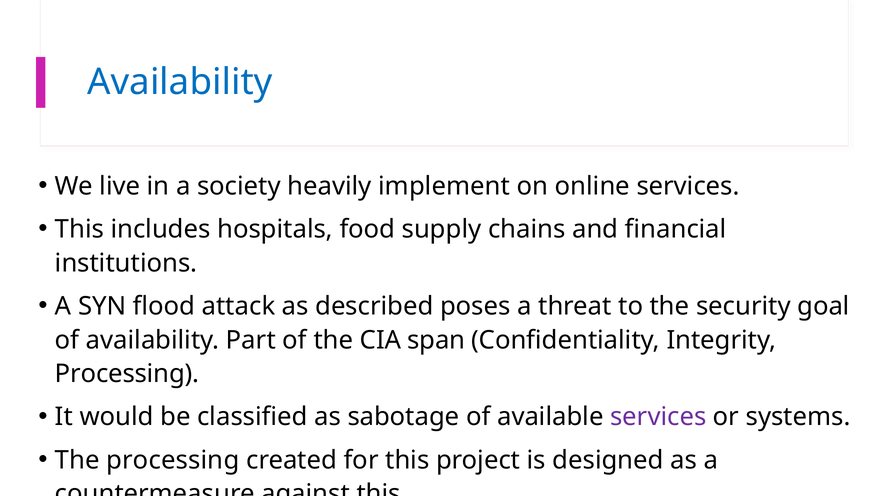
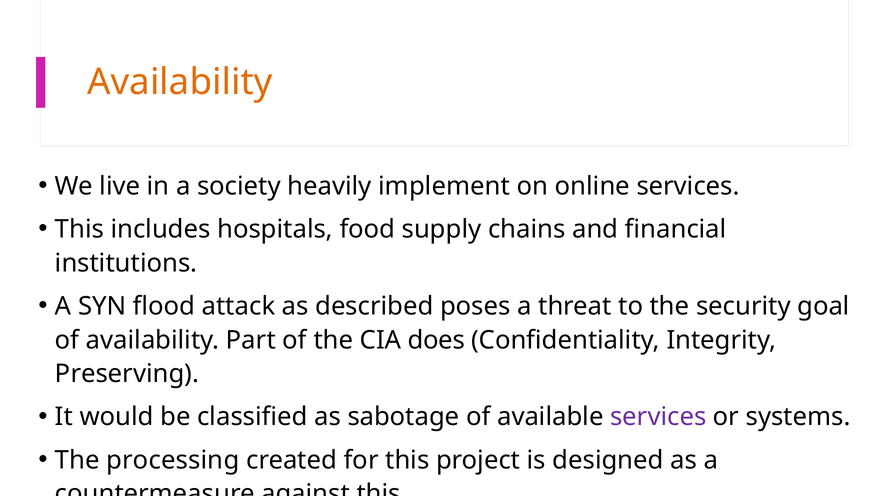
Availability colour: blue -> orange (180, 82)
span: span -> does (436, 340)
Processing: Processing -> Preserving (127, 374)
